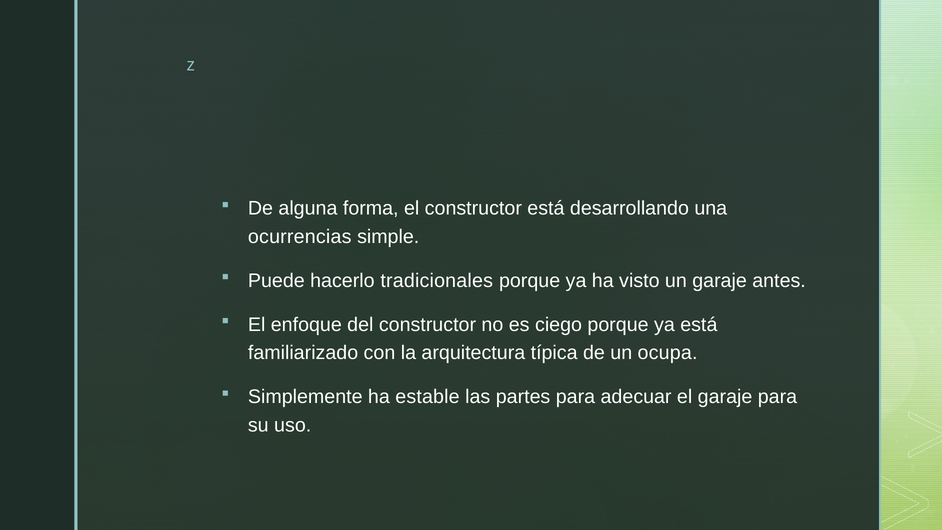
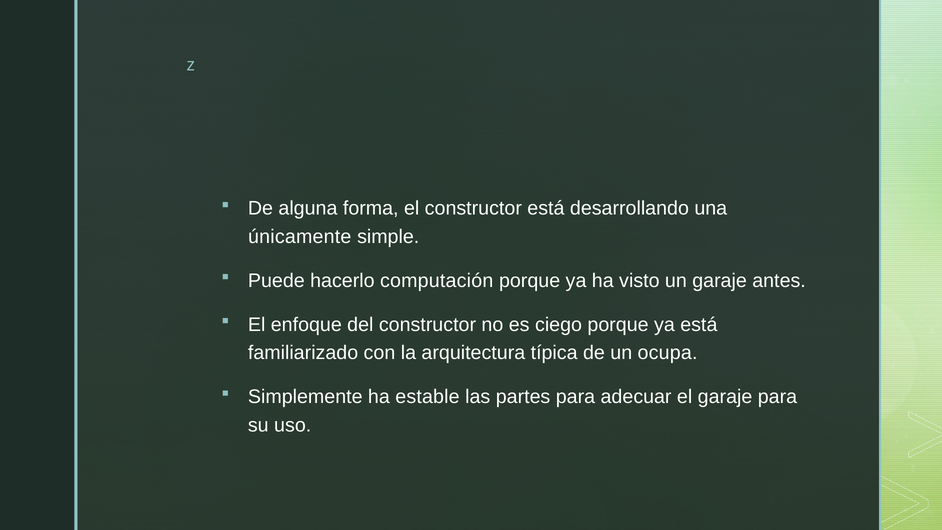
ocurrencias: ocurrencias -> únicamente (300, 237)
tradicionales: tradicionales -> computación (437, 281)
